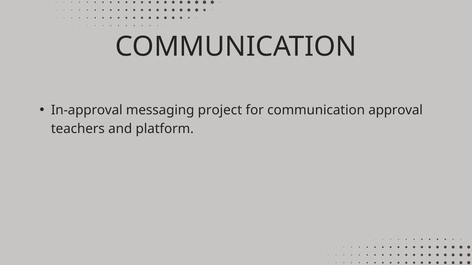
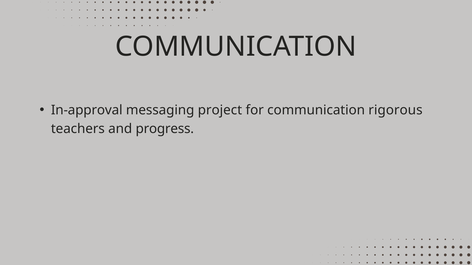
approval: approval -> rigorous (395, 110)
platform: platform -> progress (165, 129)
